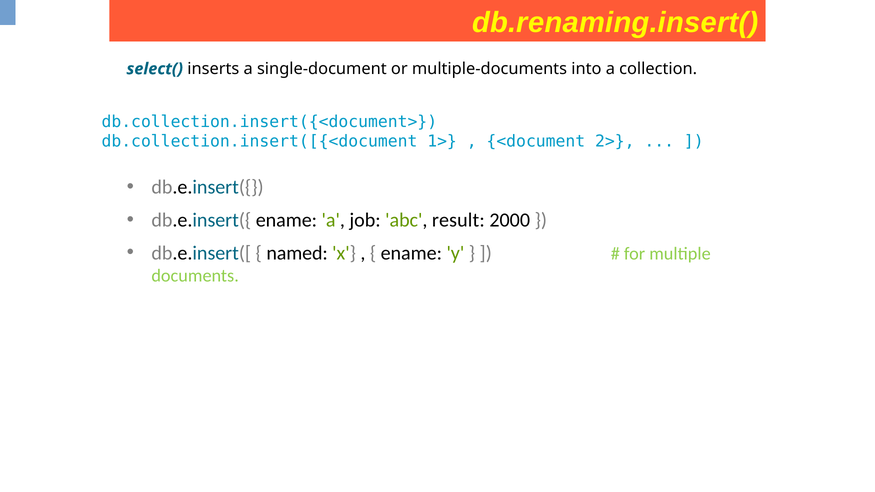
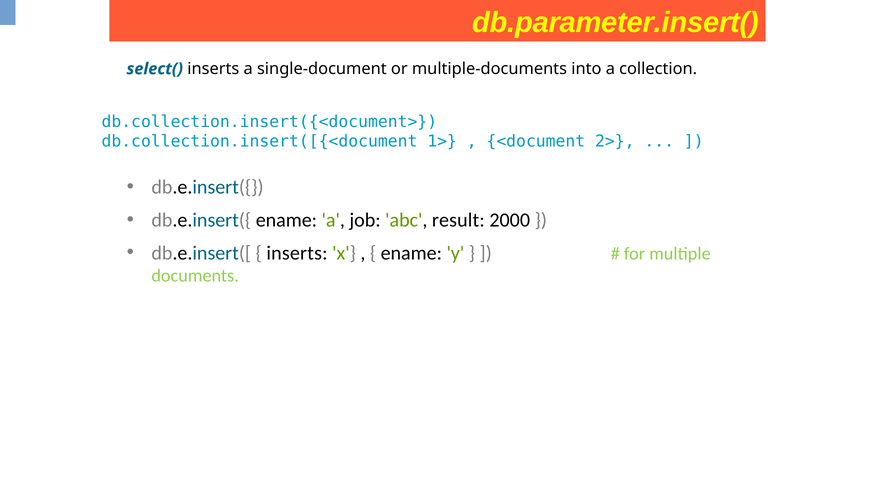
db.renaming.insert(: db.renaming.insert( -> db.parameter.insert( (615, 23)
named: named -> inserts (297, 253)
